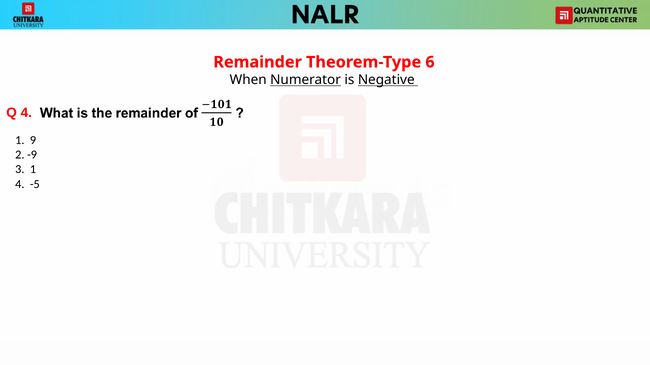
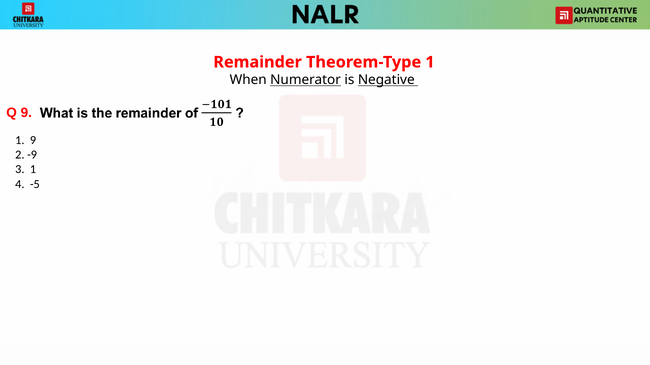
Theorem-Type 6: 6 -> 1 (430, 62)
Q 4: 4 -> 9 (26, 113)
